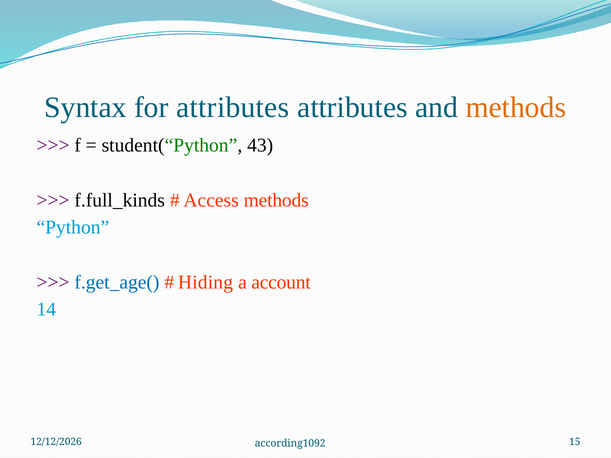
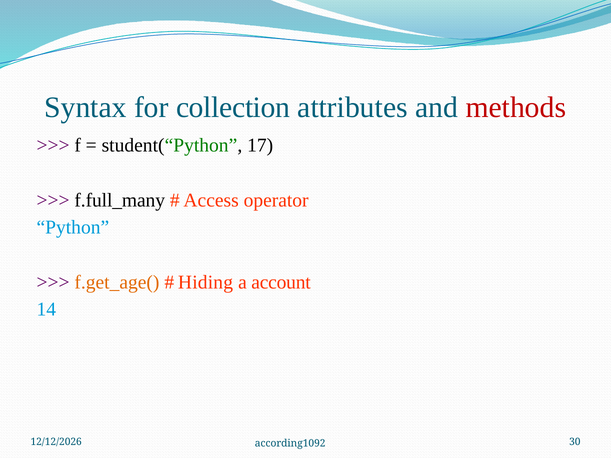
for attributes: attributes -> collection (233, 108)
methods colour: orange -> red (516, 108)
43: 43 -> 17 (260, 145)
f.full_kinds: f.full_kinds -> f.full_many (120, 200)
Access methods: methods -> operator (276, 200)
f.get_age( colour: blue -> orange (117, 282)
15: 15 -> 30 (575, 442)
